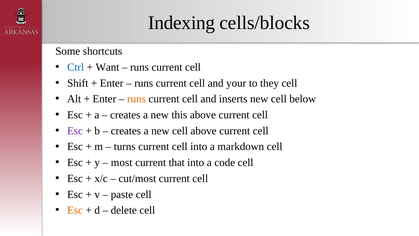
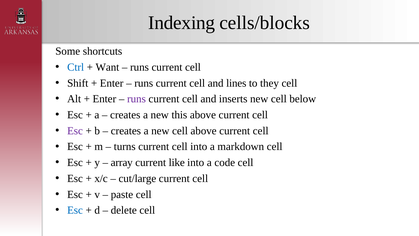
your: your -> lines (236, 83)
runs colour: orange -> purple (136, 99)
most: most -> array (122, 162)
that: that -> like (177, 162)
cut/most: cut/most -> cut/large (137, 178)
Esc colour: orange -> blue (75, 210)
